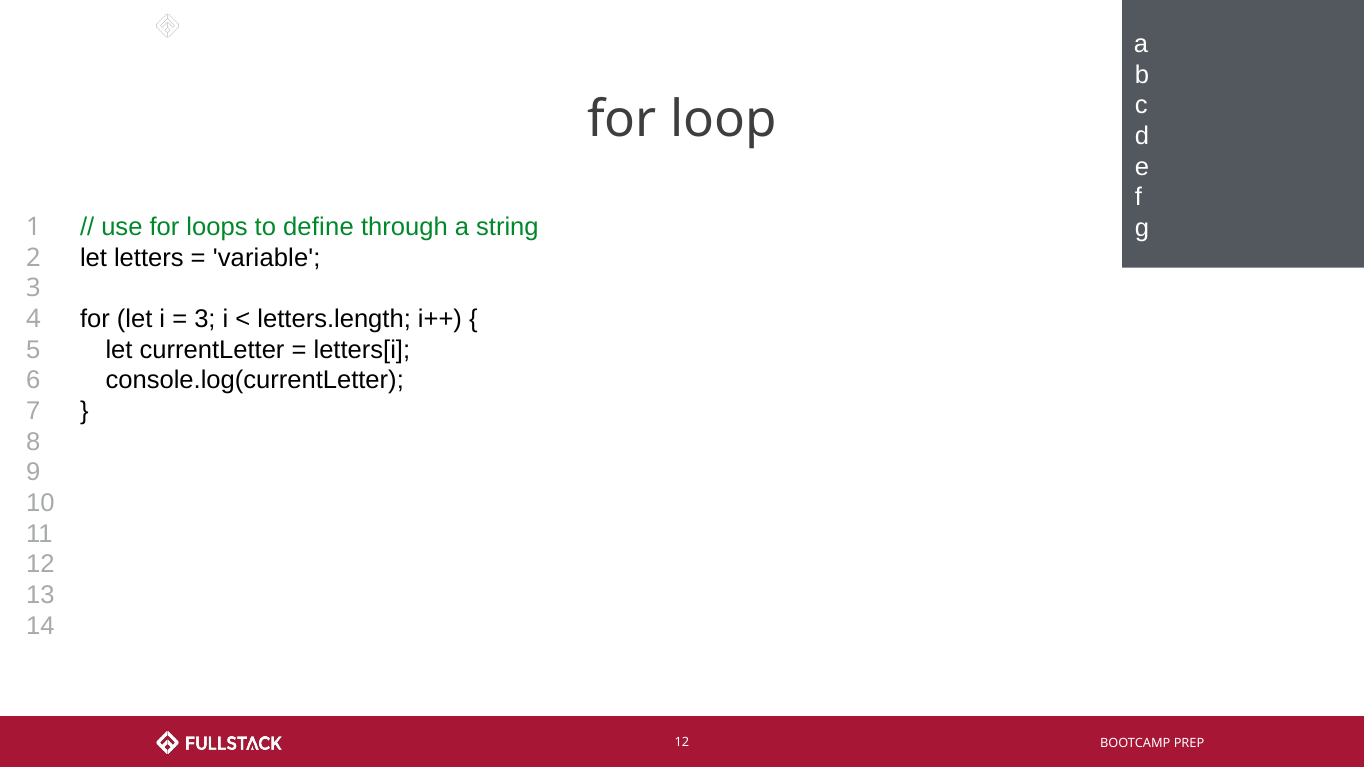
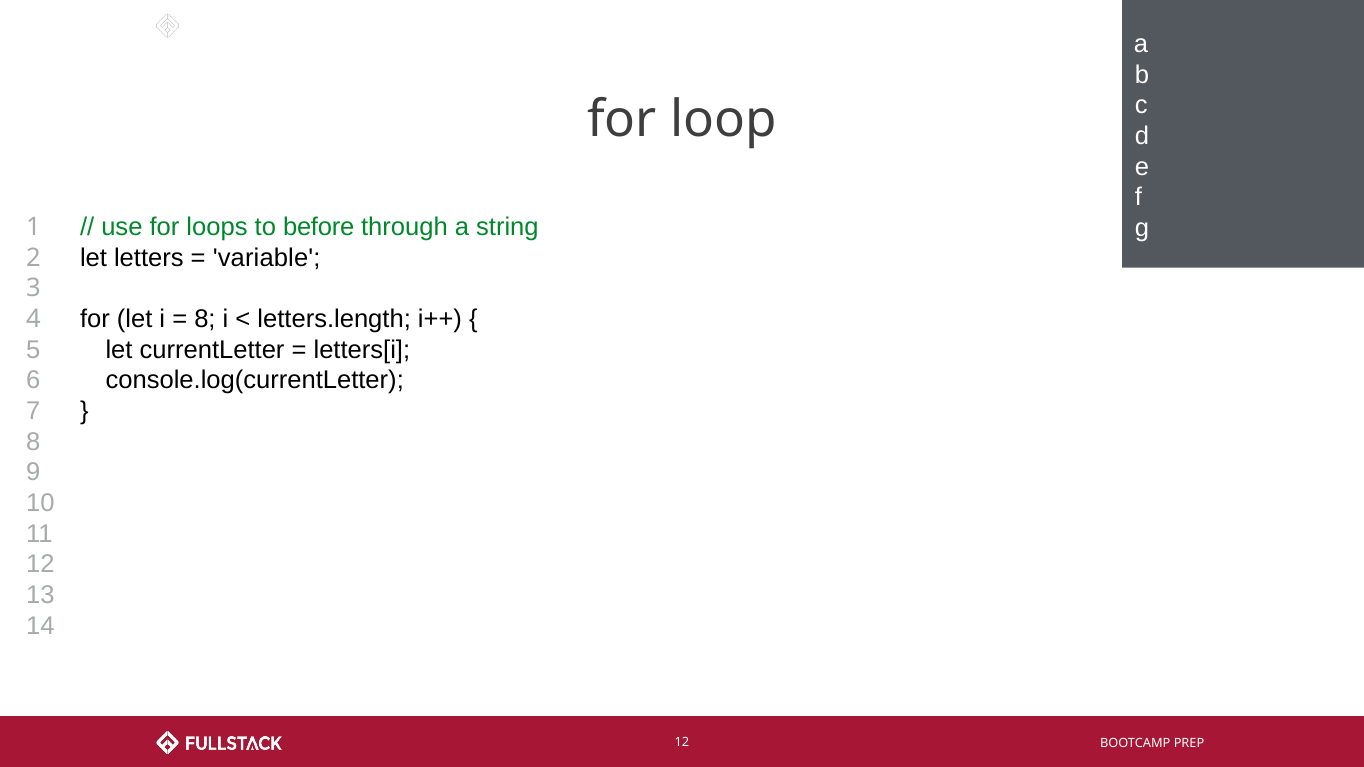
define: define -> before (319, 227)
3: 3 -> 8 (205, 319)
